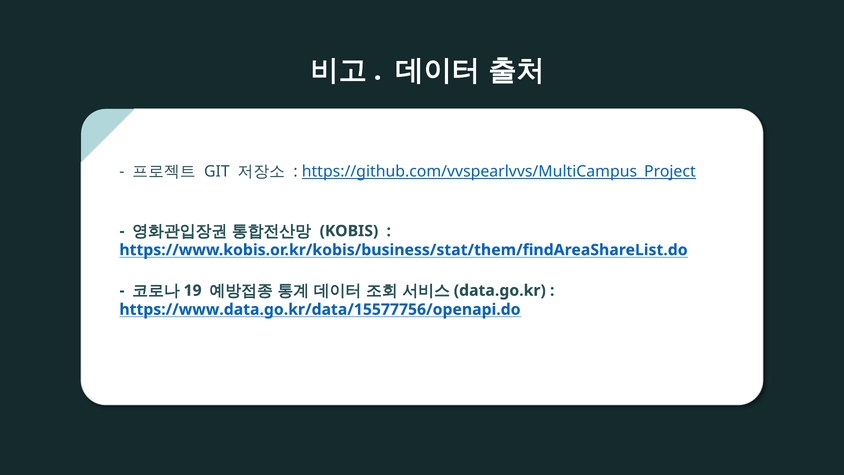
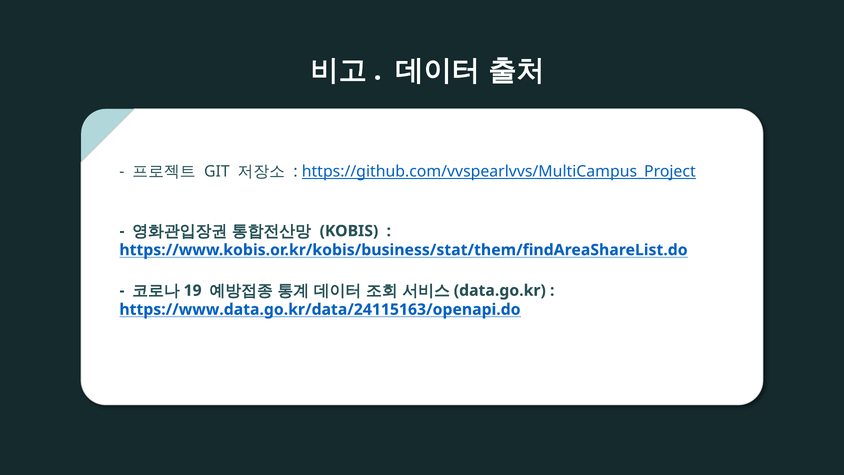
https://www.data.go.kr/data/15577756/openapi.do: https://www.data.go.kr/data/15577756/openapi.do -> https://www.data.go.kr/data/24115163/openapi.do (320, 309)
